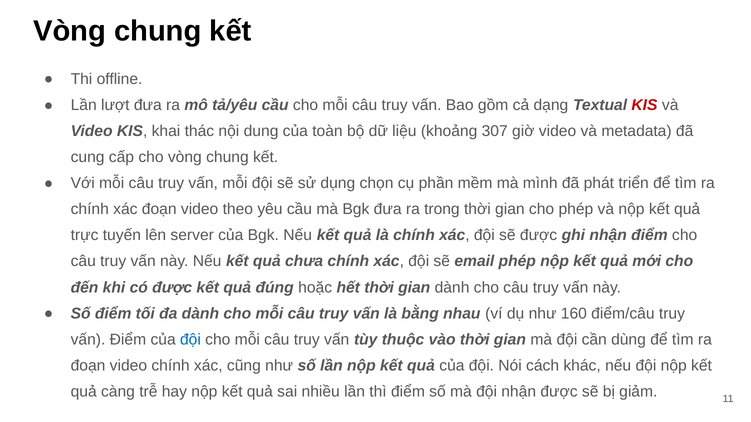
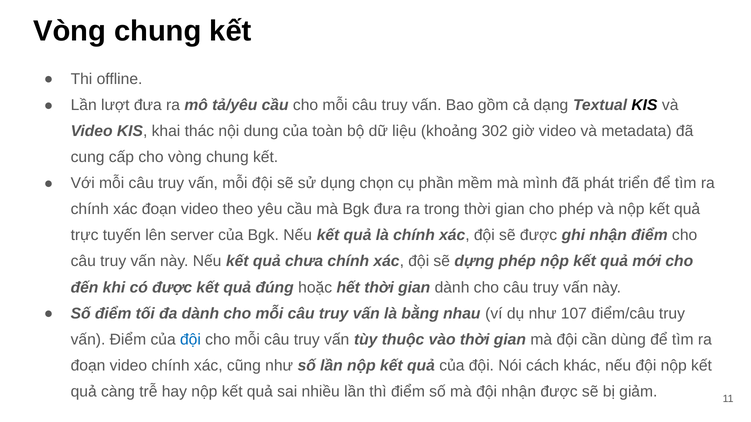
KIS colour: red -> black (644, 105)
307: 307 -> 302 (495, 131)
email: email -> dựng (474, 262)
160: 160 -> 107 (574, 314)
